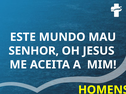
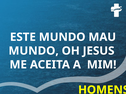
SENHOR: SENHOR -> MUNDO (34, 51)
